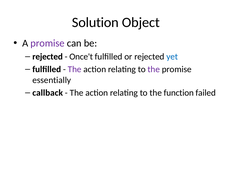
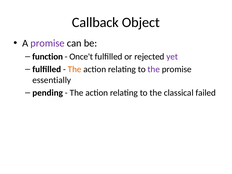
Solution: Solution -> Callback (95, 22)
rejected: rejected -> function (48, 57)
yet colour: blue -> purple (172, 57)
The colour: purple -> orange (75, 69)
callback: callback -> pending (48, 93)
function: function -> classical (179, 93)
